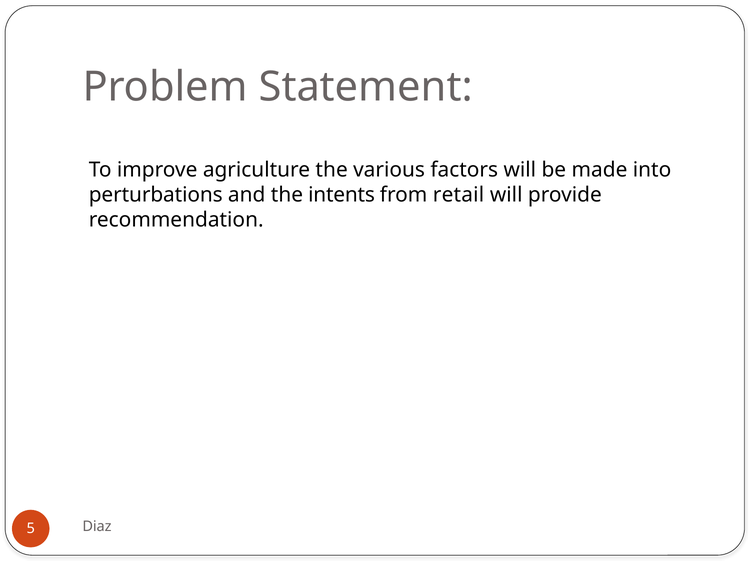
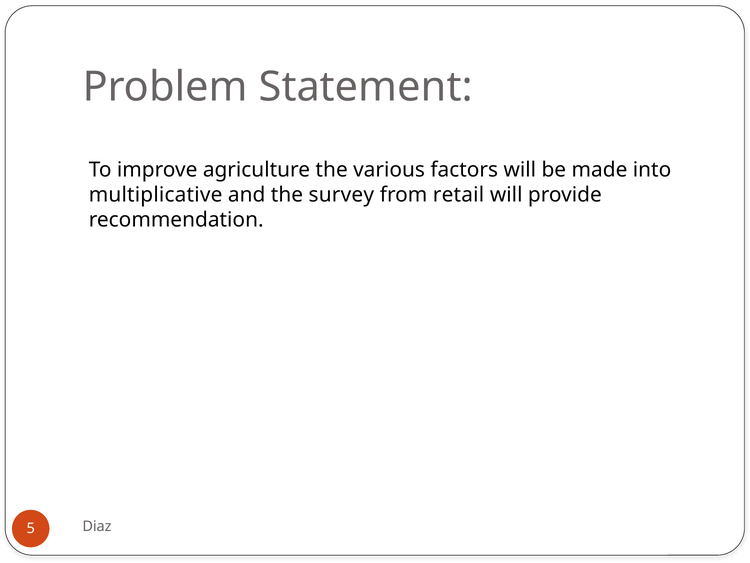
perturbations: perturbations -> multiplicative (156, 195)
intents: intents -> survey (341, 195)
